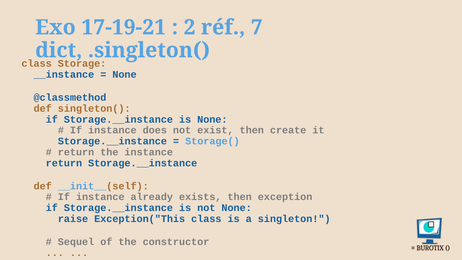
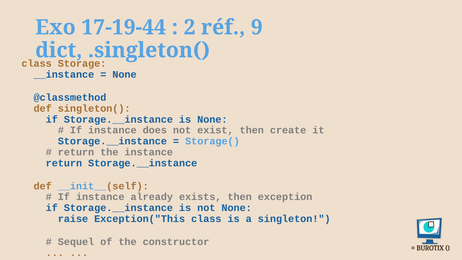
17-19-21: 17-19-21 -> 17-19-44 (124, 27)
7: 7 -> 9 (257, 27)
